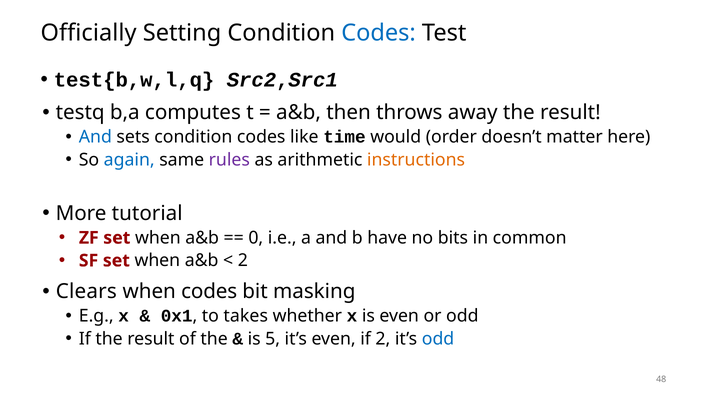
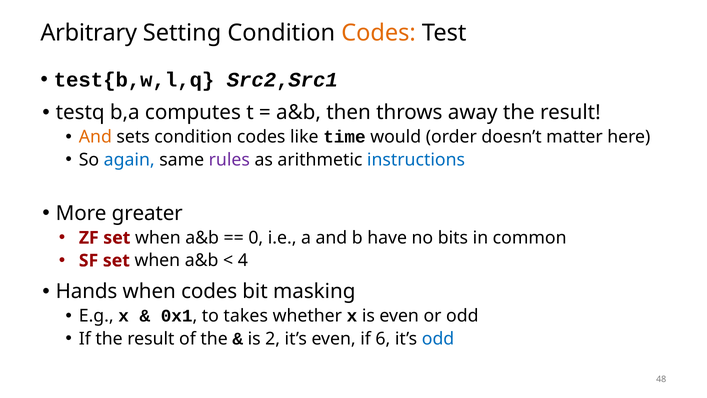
Officially: Officially -> Arbitrary (89, 33)
Codes colour: blue -> orange (379, 33)
And colour: blue -> orange (95, 137)
instructions colour: orange -> blue (416, 160)
tutorial: tutorial -> greater (147, 213)
2: 2 -> 4 (243, 260)
Clears: Clears -> Hands (87, 291)
5: 5 -> 2 (273, 338)
if 2: 2 -> 6 (383, 338)
